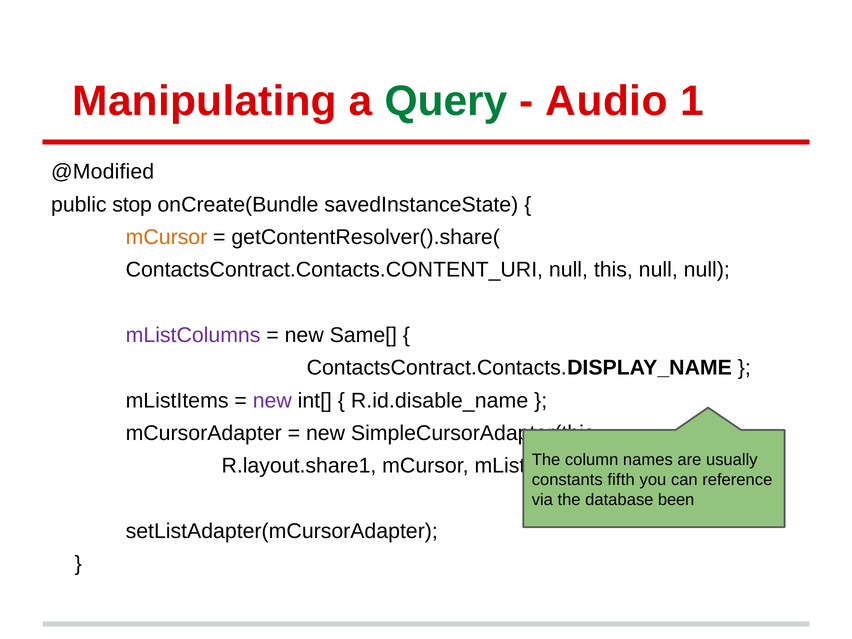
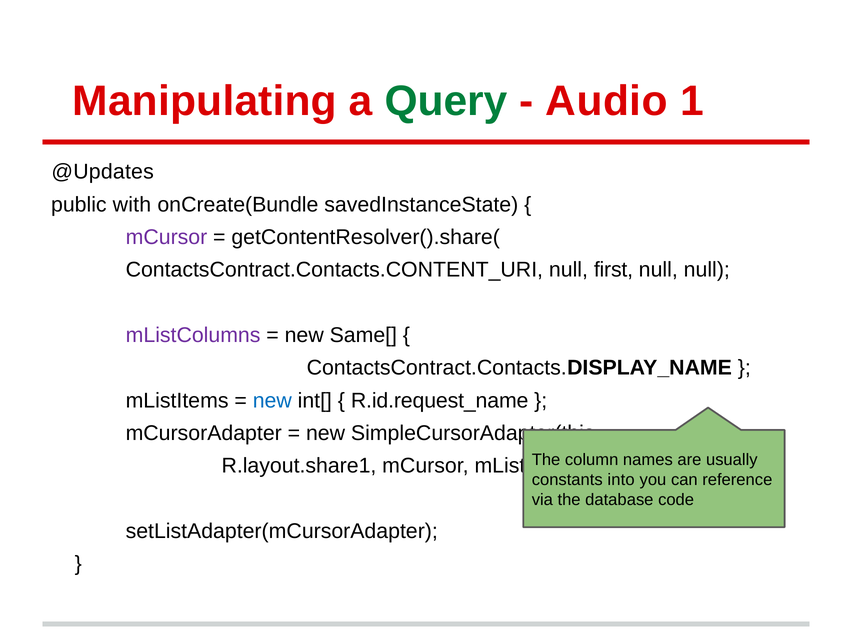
@Modified: @Modified -> @Updates (103, 172)
stop: stop -> with (132, 205)
mCursor colour: orange -> purple (166, 237)
this: this -> first (613, 270)
new colour: purple -> blue (272, 401)
R.id.disable_name: R.id.disable_name -> R.id.request_name (440, 401)
fifth: fifth -> into (621, 480)
been: been -> code (676, 500)
